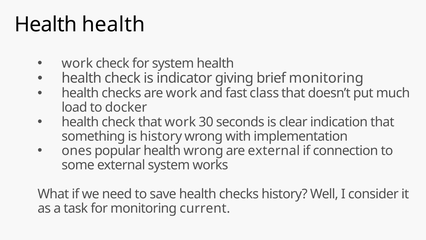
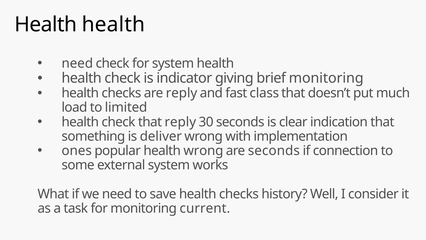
work: work -> need (77, 63)
are work: work -> reply (182, 93)
docker: docker -> limited (126, 107)
that work: work -> reply (180, 122)
is history: history -> deliver (161, 136)
are external: external -> seconds (274, 151)
